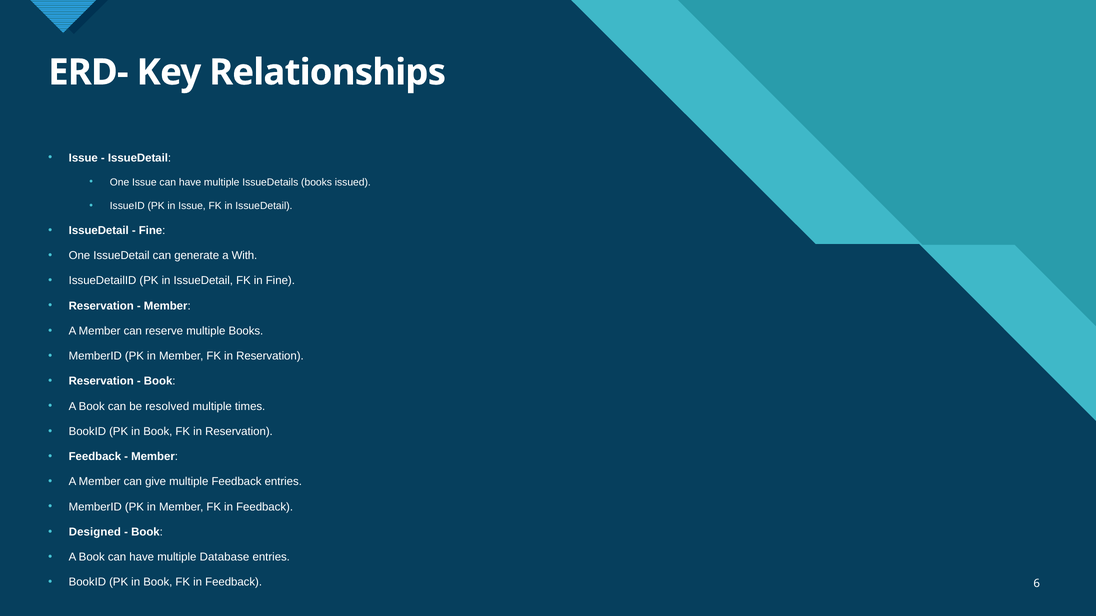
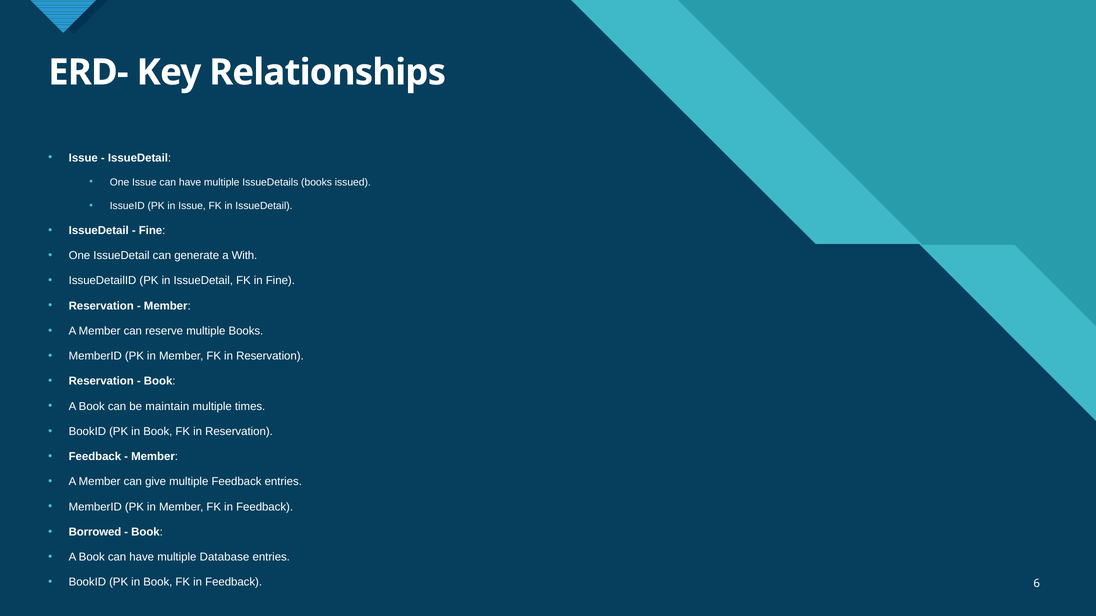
resolved: resolved -> maintain (167, 407)
Designed: Designed -> Borrowed (95, 532)
